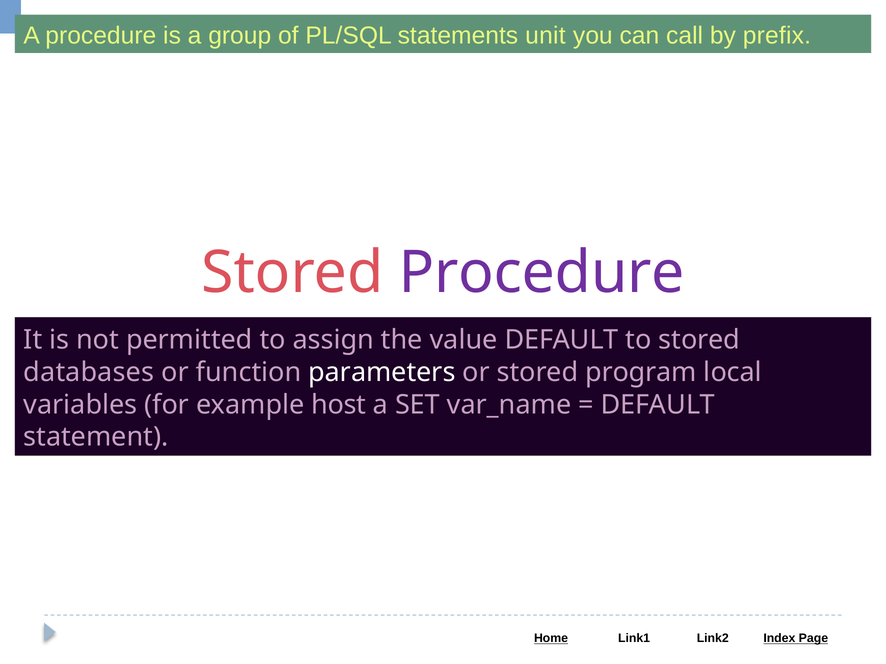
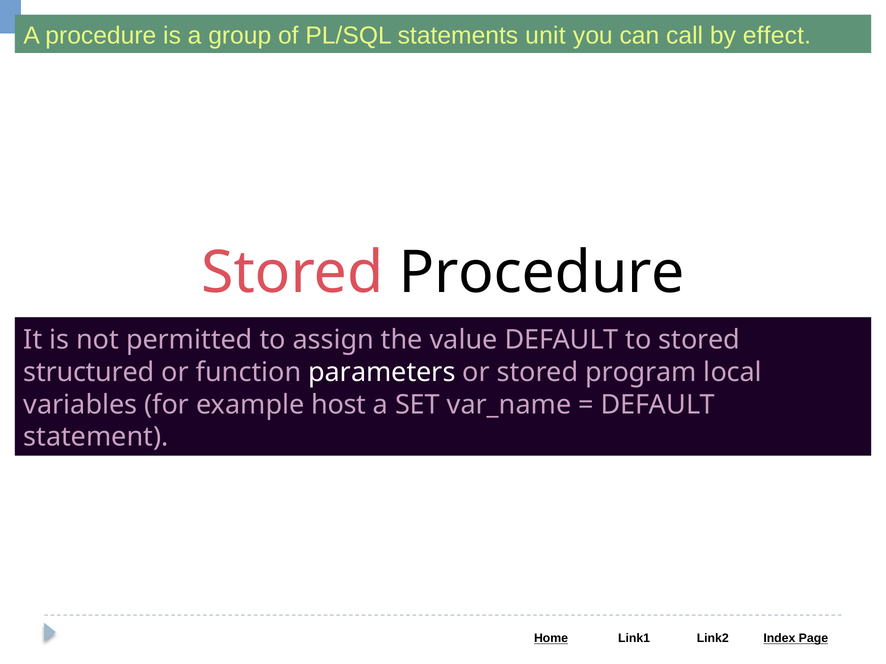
prefix: prefix -> effect (777, 36)
Procedure colour: purple -> black (542, 273)
databases: databases -> structured (89, 372)
